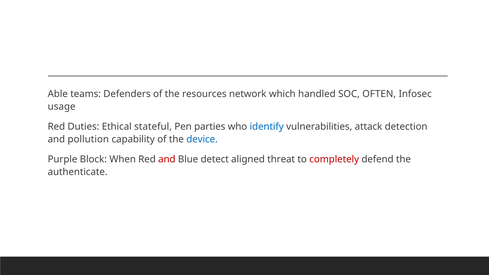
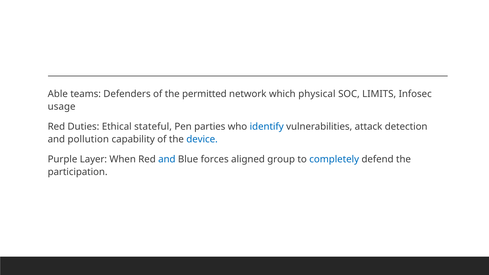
resources: resources -> permitted (204, 94)
handled: handled -> physical (317, 94)
OFTEN: OFTEN -> LIMITS (379, 94)
Block: Block -> Layer (93, 159)
and colour: red -> blue (167, 159)
detect: detect -> forces (215, 159)
threat: threat -> group (281, 159)
completely colour: red -> blue (334, 159)
authenticate: authenticate -> participation (78, 172)
